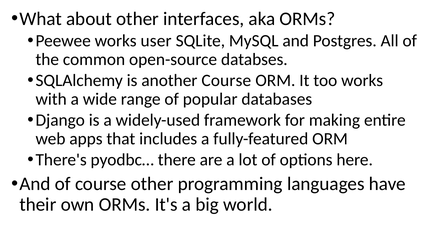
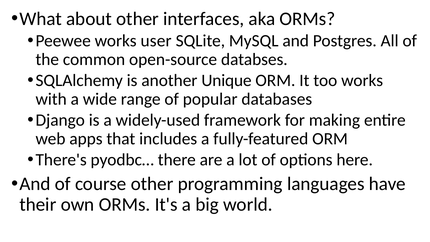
another Course: Course -> Unique (226, 80)
